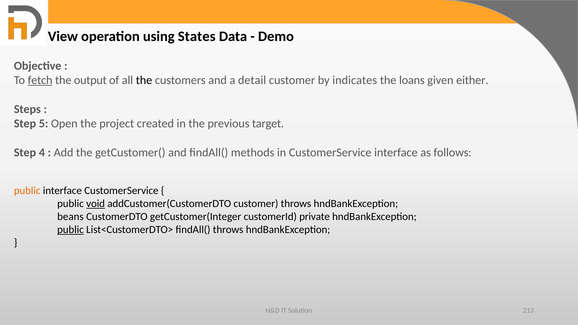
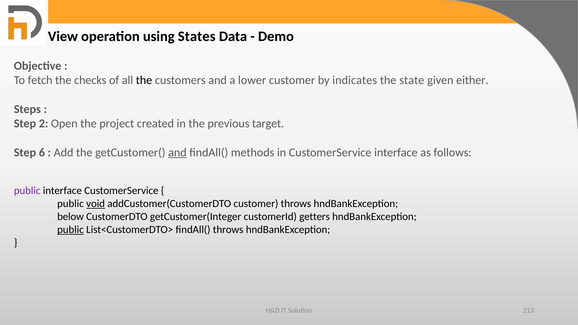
fetch underline: present -> none (40, 80)
output: output -> checks (90, 80)
detail: detail -> lower (252, 80)
loans: loans -> state (412, 80)
5: 5 -> 2 (44, 124)
4: 4 -> 6 (42, 152)
and underline: none -> present (177, 152)
public colour: orange -> purple (27, 191)
beans: beans -> below (71, 217)
private: private -> getters (315, 217)
